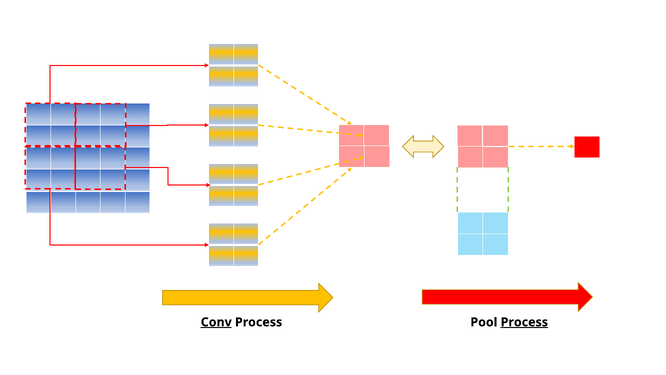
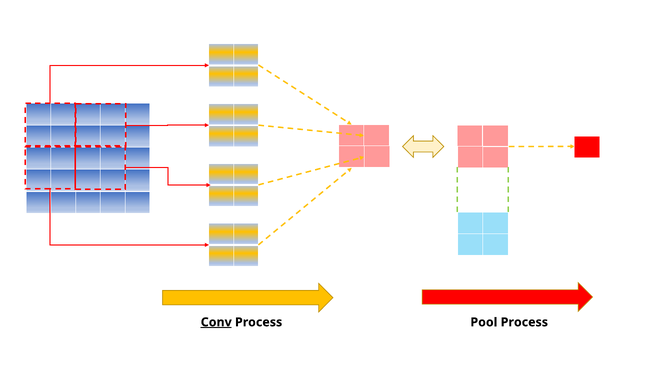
Process underline: present -> none (524, 322)
